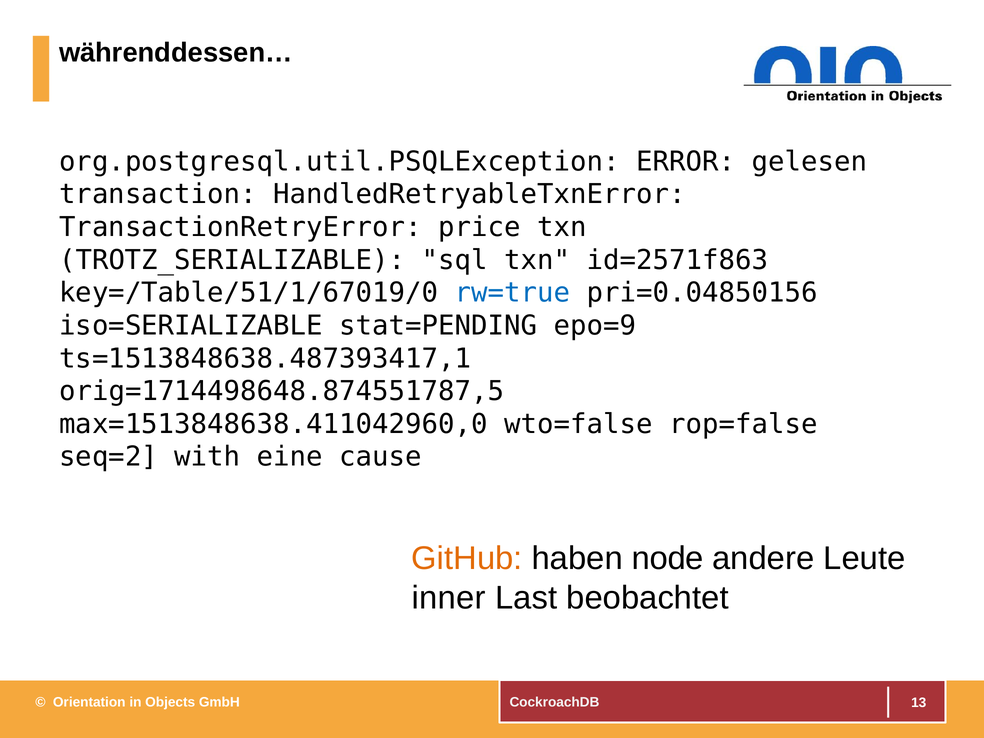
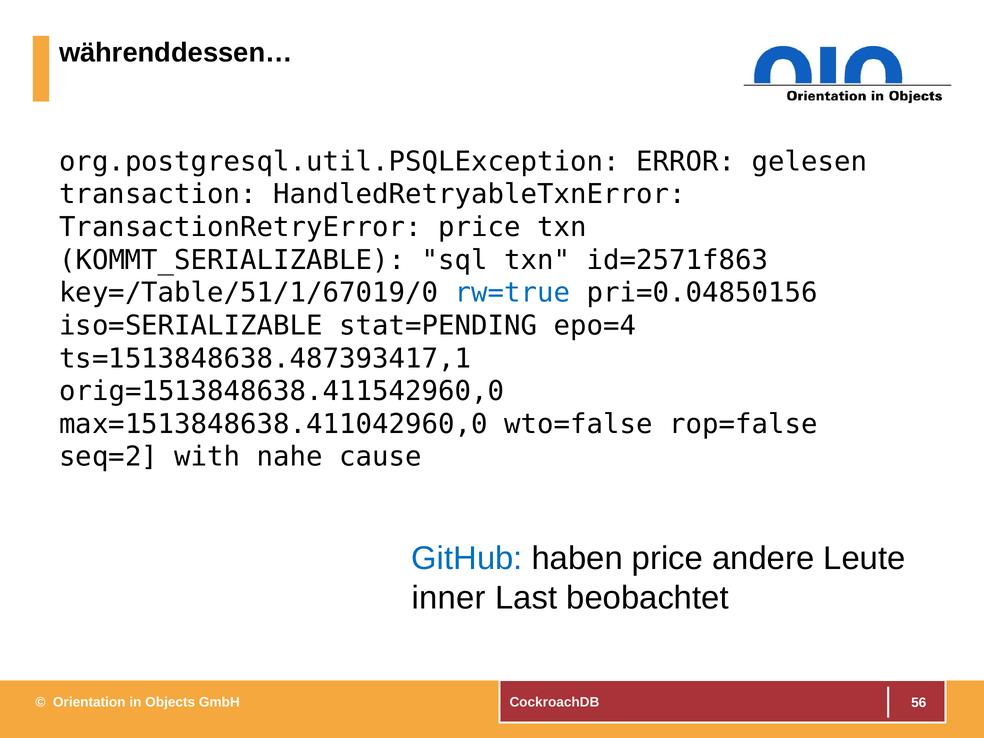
TROTZ_SERIALIZABLE: TROTZ_SERIALIZABLE -> KOMMT_SERIALIZABLE (232, 260)
epo=9: epo=9 -> epo=4 (595, 326)
orig=1714498648.874551787,5: orig=1714498648.874551787,5 -> orig=1513848638.411542960,0 (282, 391)
eine: eine -> nahe (290, 457)
GitHub colour: orange -> blue (467, 558)
haben node: node -> price (668, 558)
13: 13 -> 56 (919, 703)
